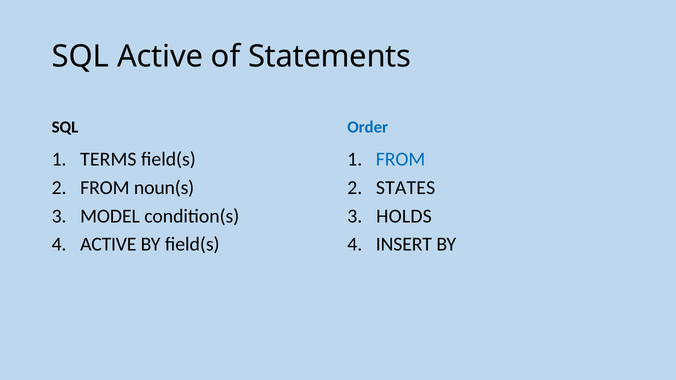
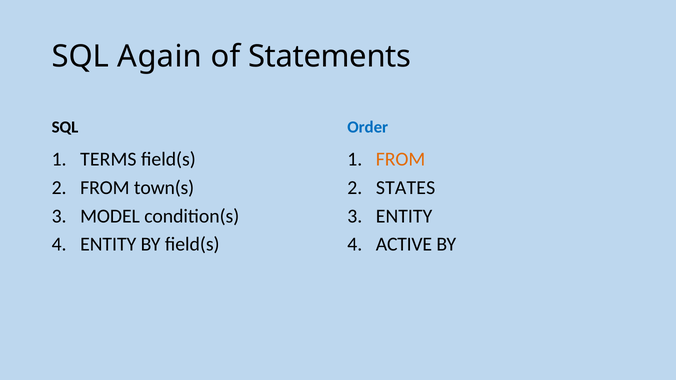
SQL Active: Active -> Again (160, 57)
FROM colour: blue -> orange (401, 159)
noun(s: noun(s -> town(s (164, 188)
HOLDS: HOLDS -> ENTITY (404, 216)
ACTIVE: ACTIVE -> ENTITY (108, 245)
INSERT: INSERT -> ACTIVE (404, 245)
